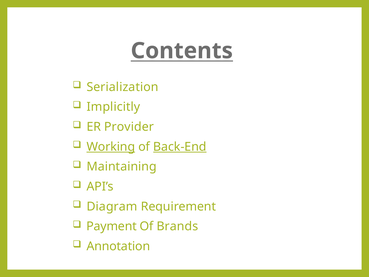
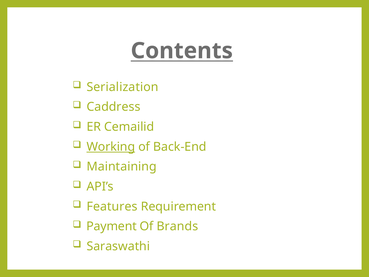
Implicitly: Implicitly -> Caddress (113, 107)
Provider: Provider -> Cemailid (129, 127)
Back-End underline: present -> none (180, 147)
Diagram: Diagram -> Features (112, 206)
Annotation: Annotation -> Saraswathi (118, 246)
